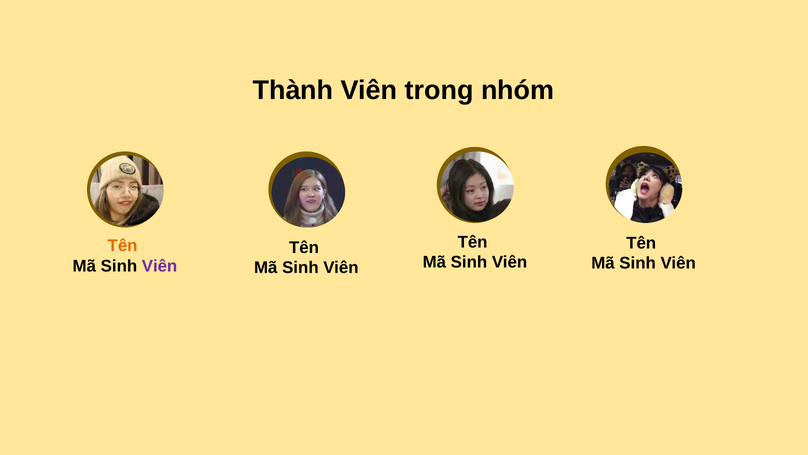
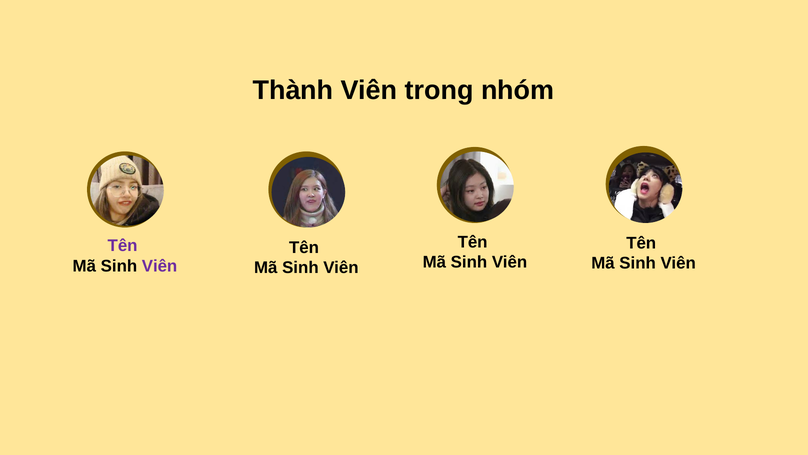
Tên colour: orange -> purple (123, 246)
